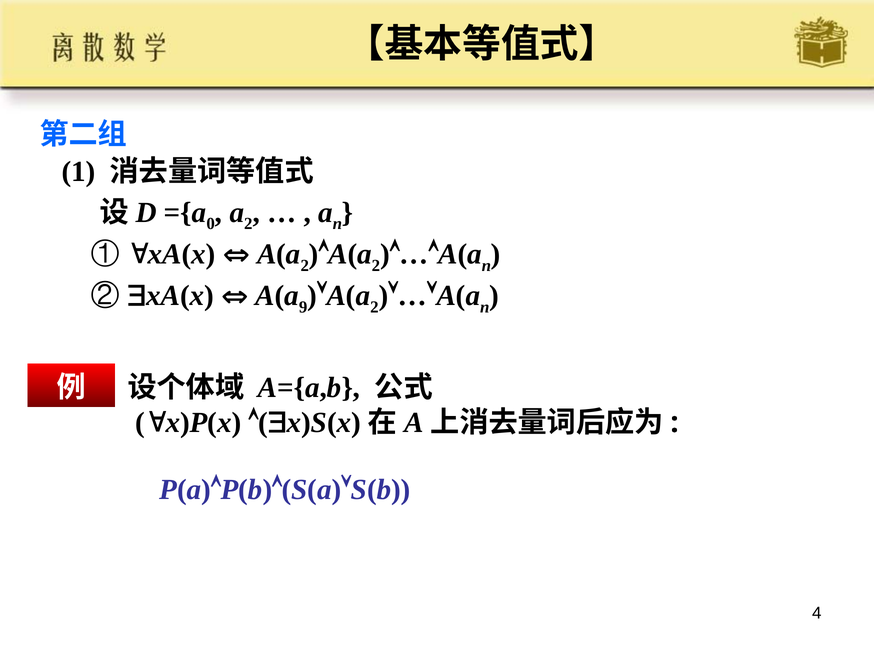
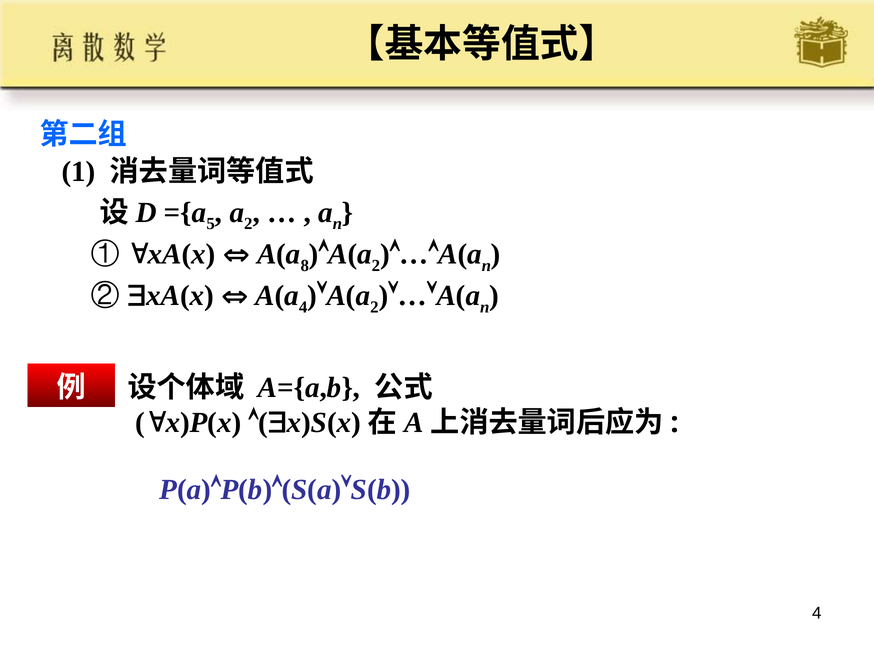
0: 0 -> 5 (211, 224)
2: 2 -> 8 (305, 265)
9: 9 -> 4 (303, 307)
